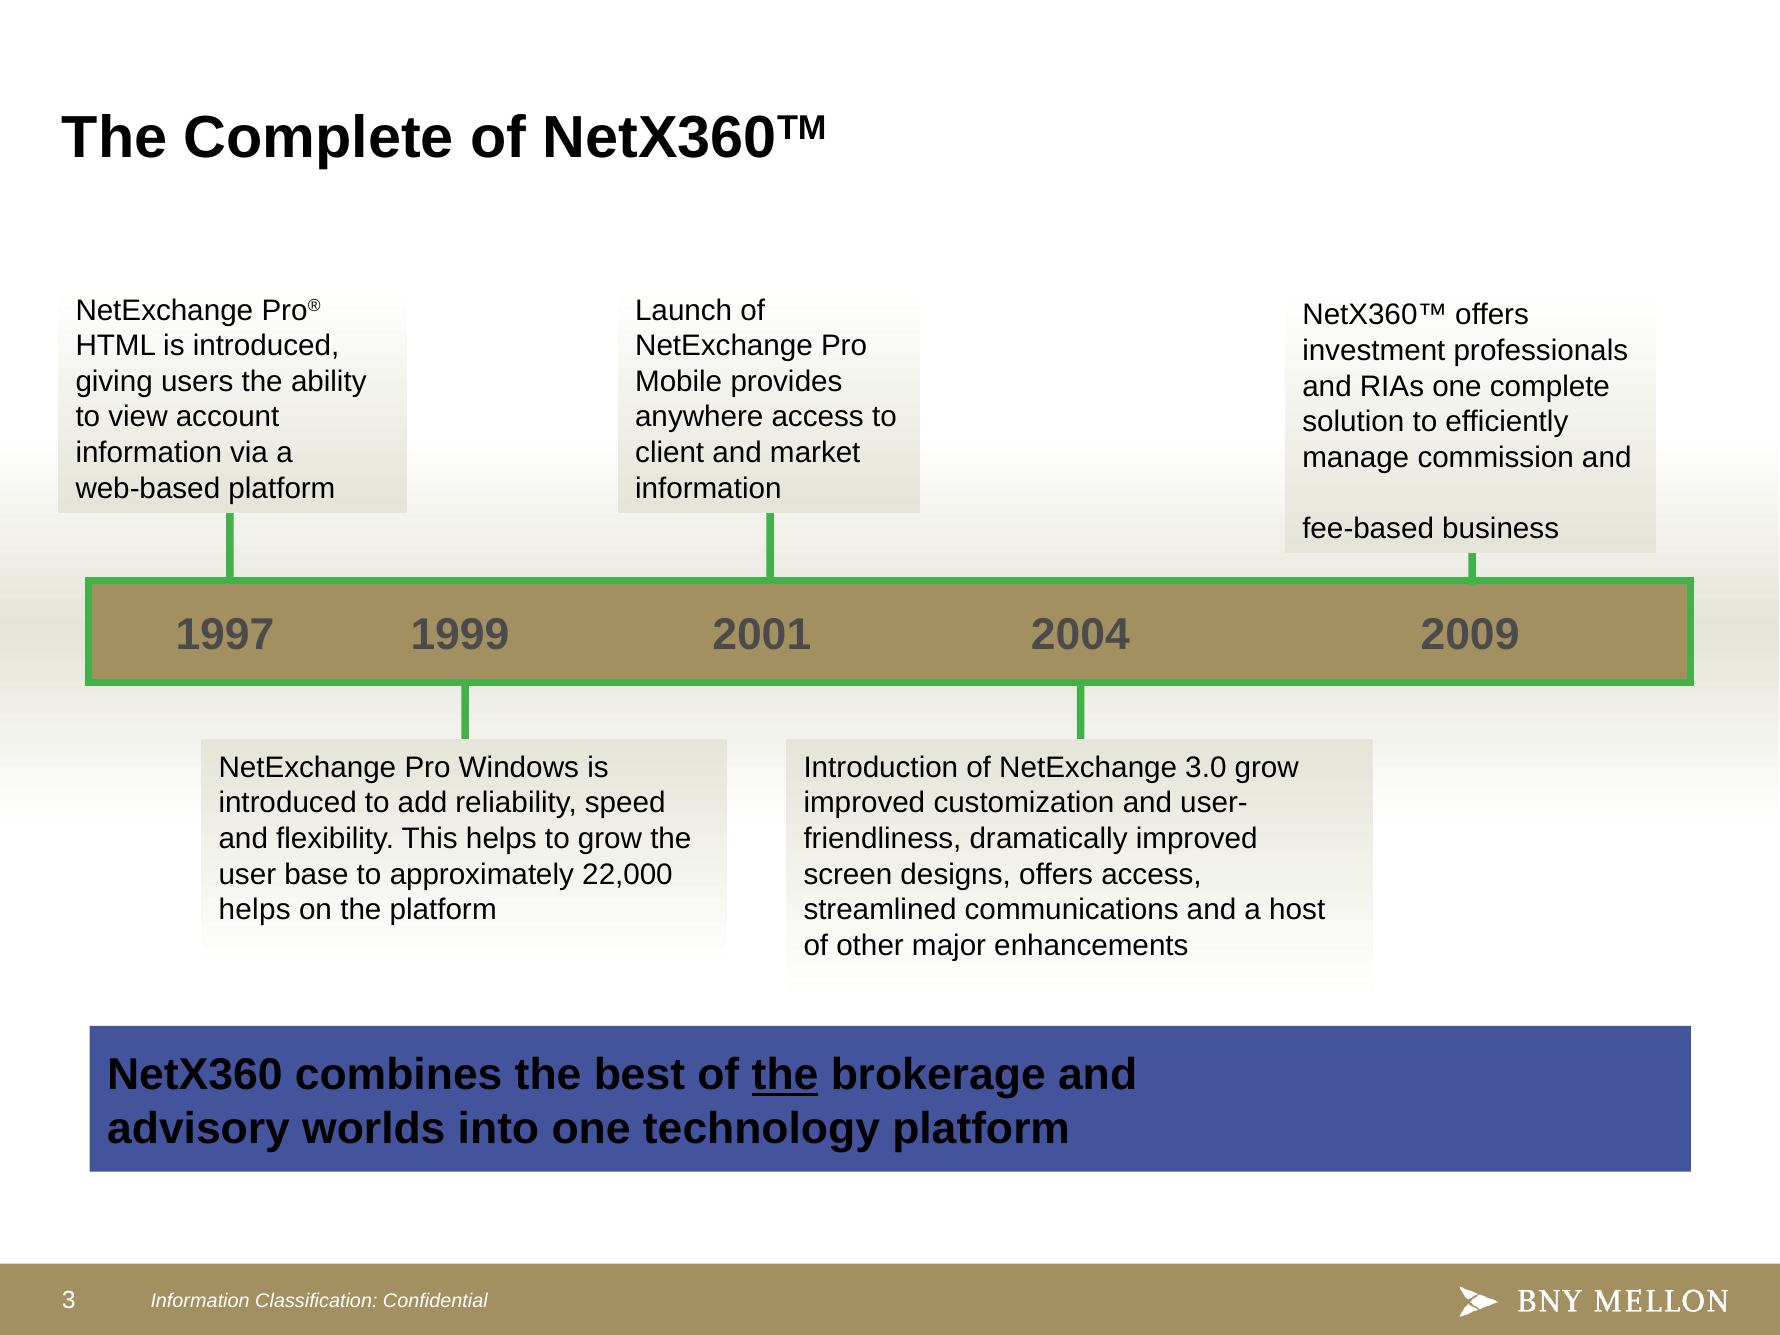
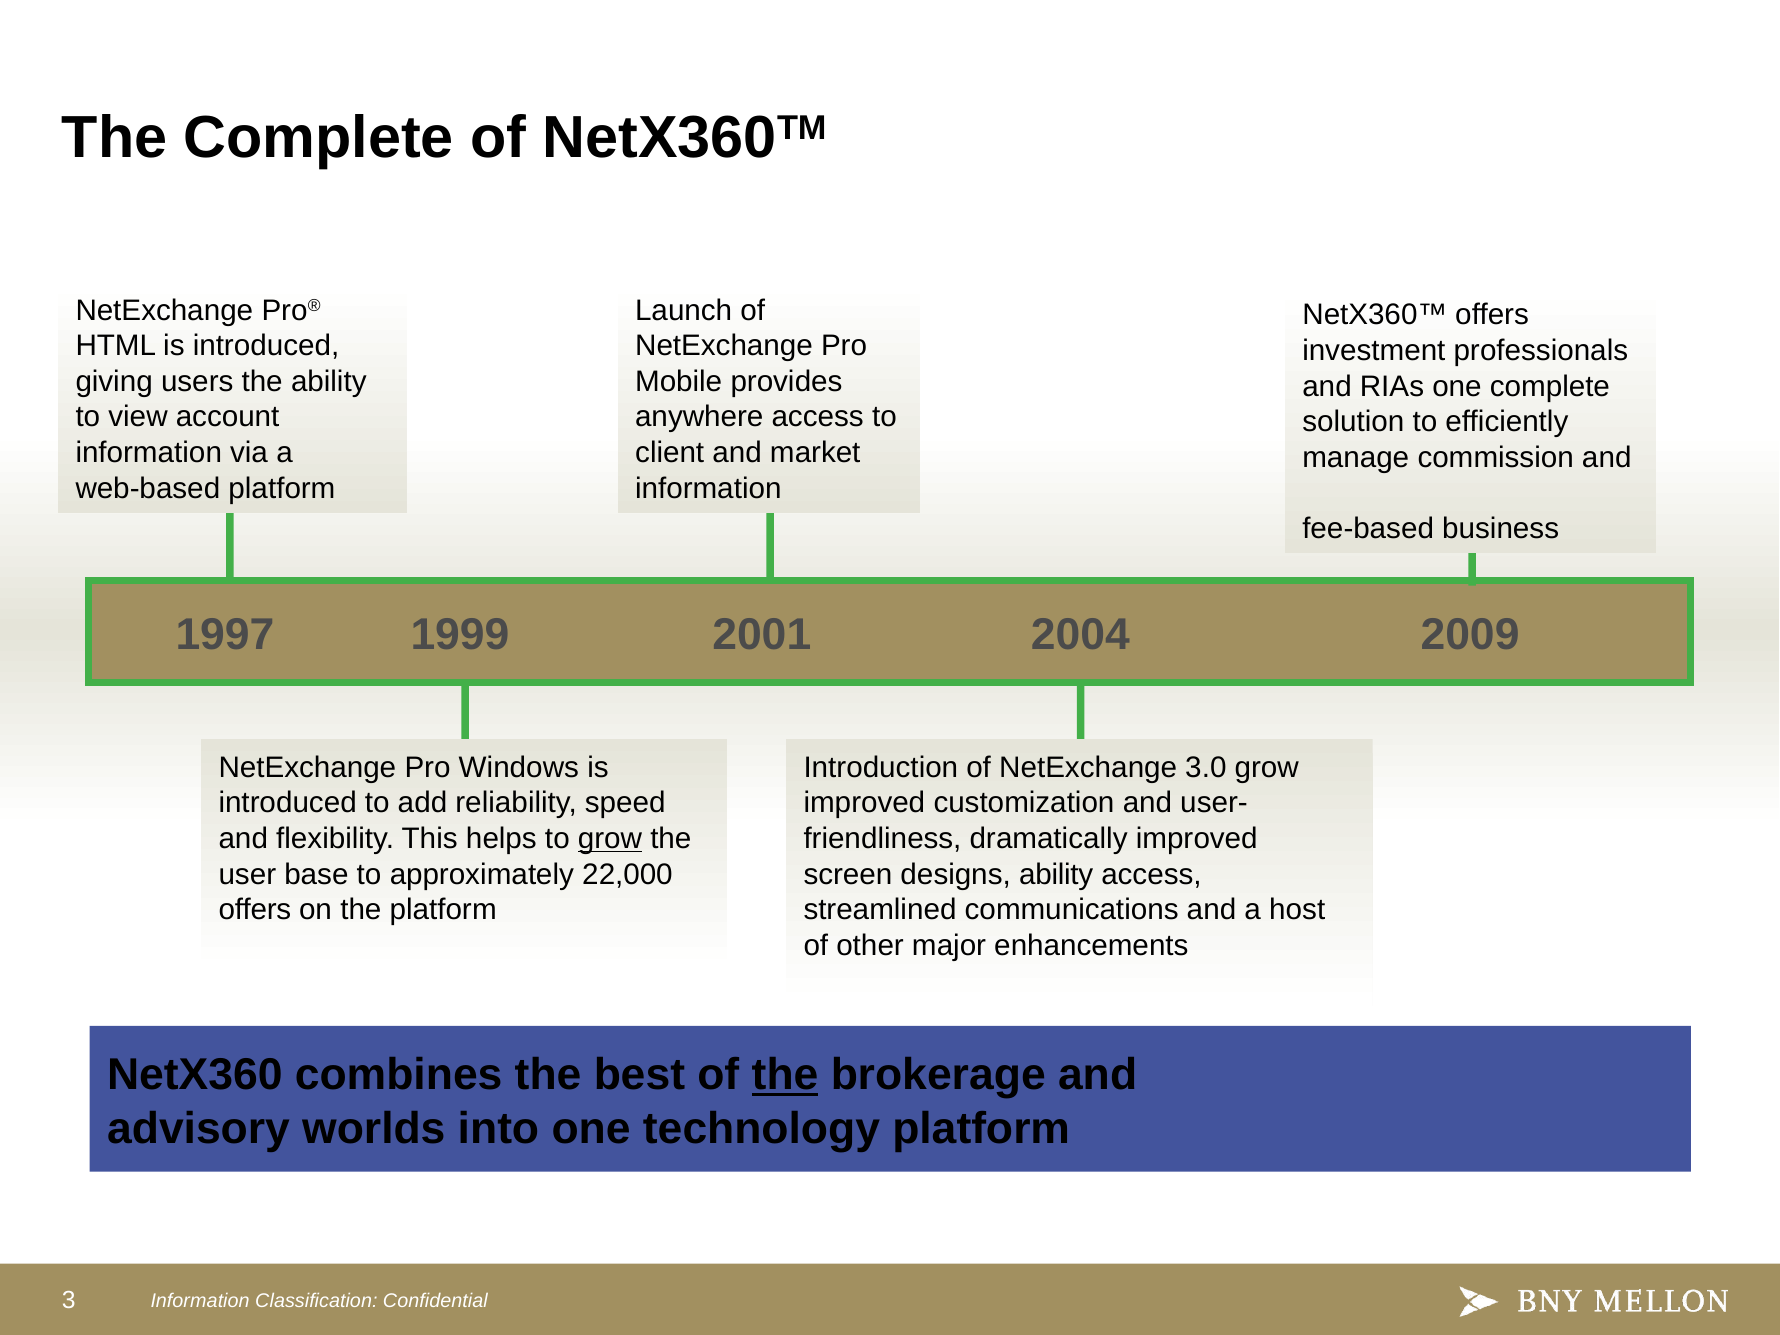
grow underline: none -> present (610, 839)
designs offers: offers -> ability (1056, 874)
helps: helps -> offers (255, 910)
